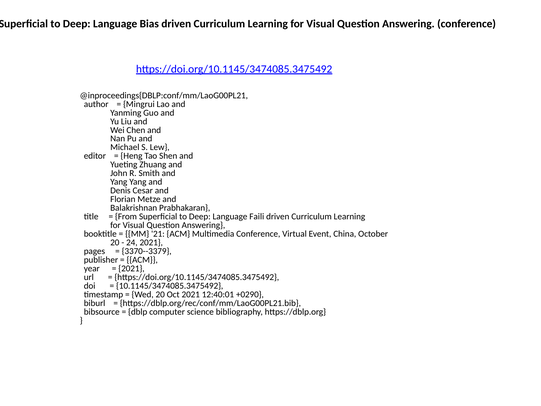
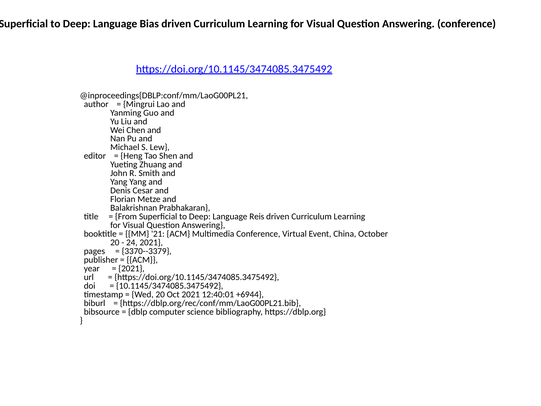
Faili: Faili -> Reis (257, 216)
+0290: +0290 -> +6944 (250, 294)
